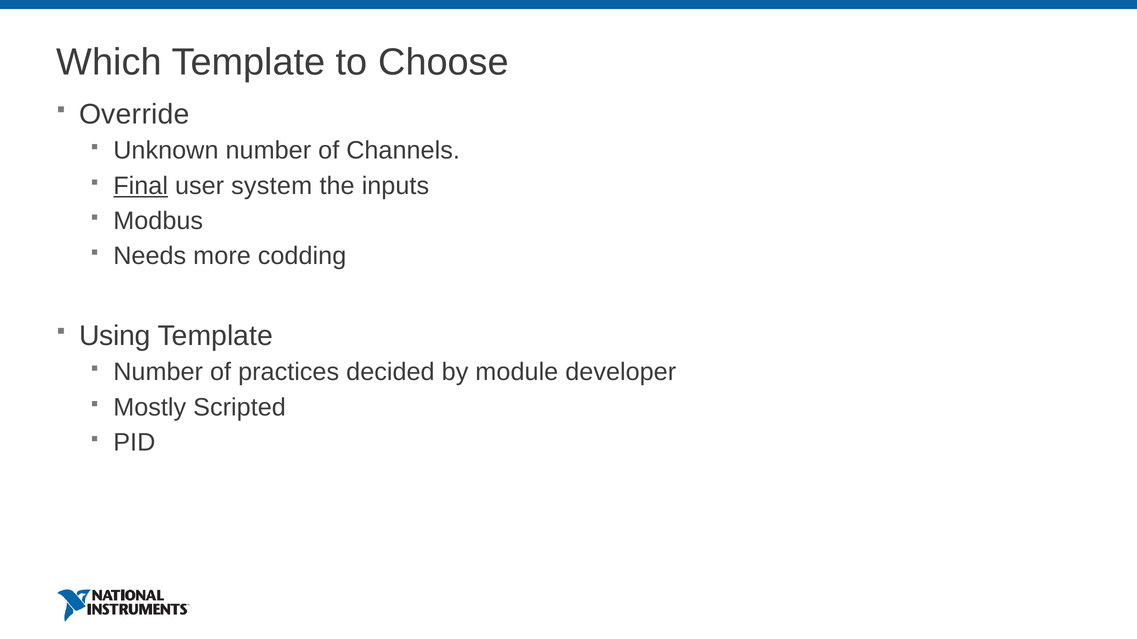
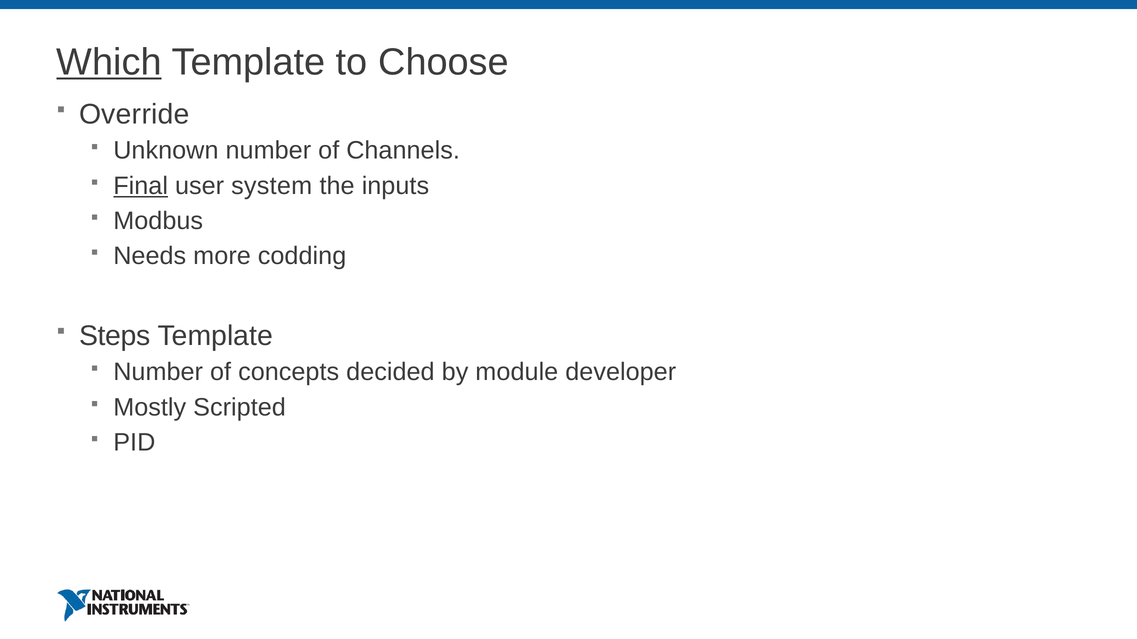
Which underline: none -> present (109, 62)
Using: Using -> Steps (115, 336)
practices: practices -> concepts (289, 372)
